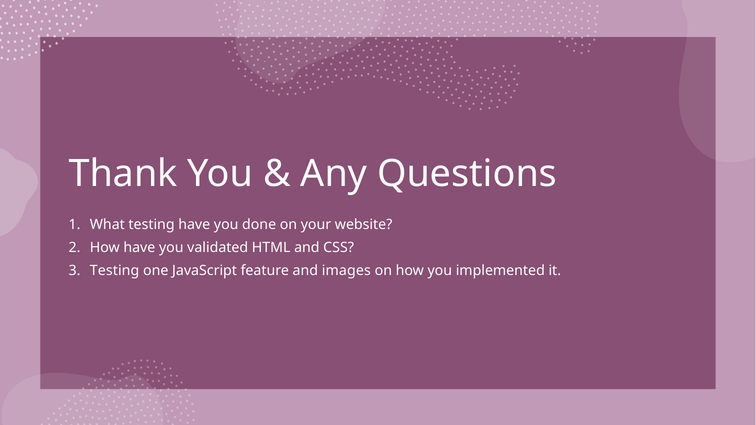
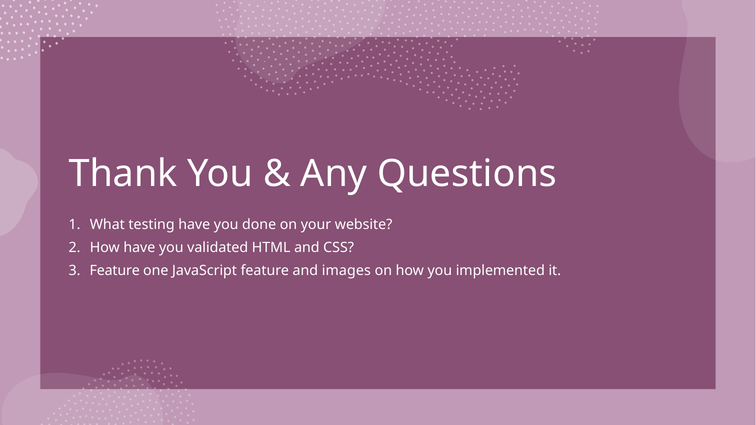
Testing: Testing -> Feature (115, 271)
